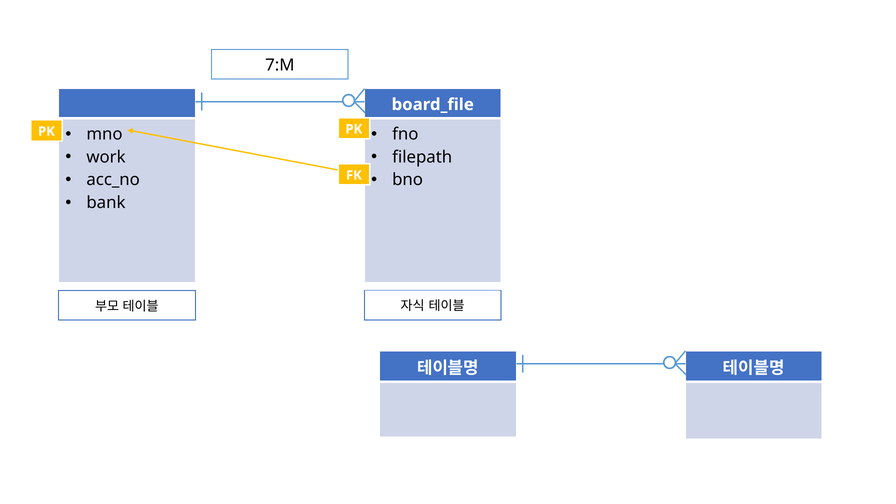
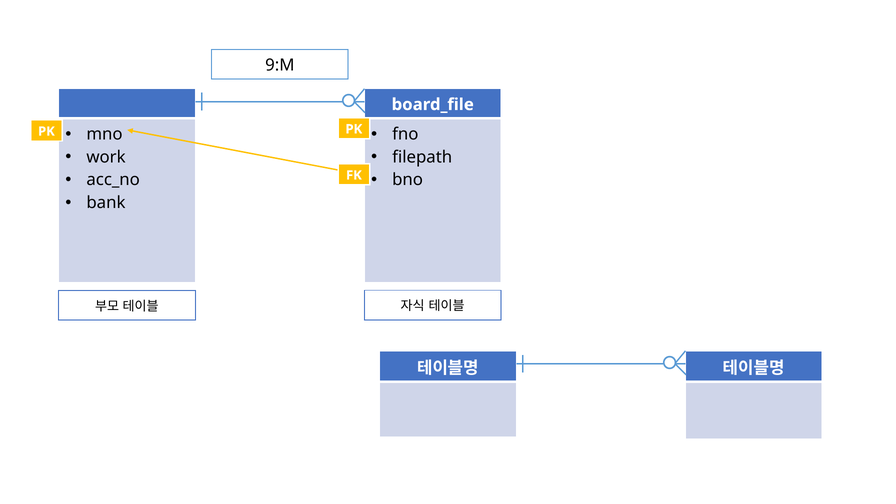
7:M: 7:M -> 9:M (280, 65)
